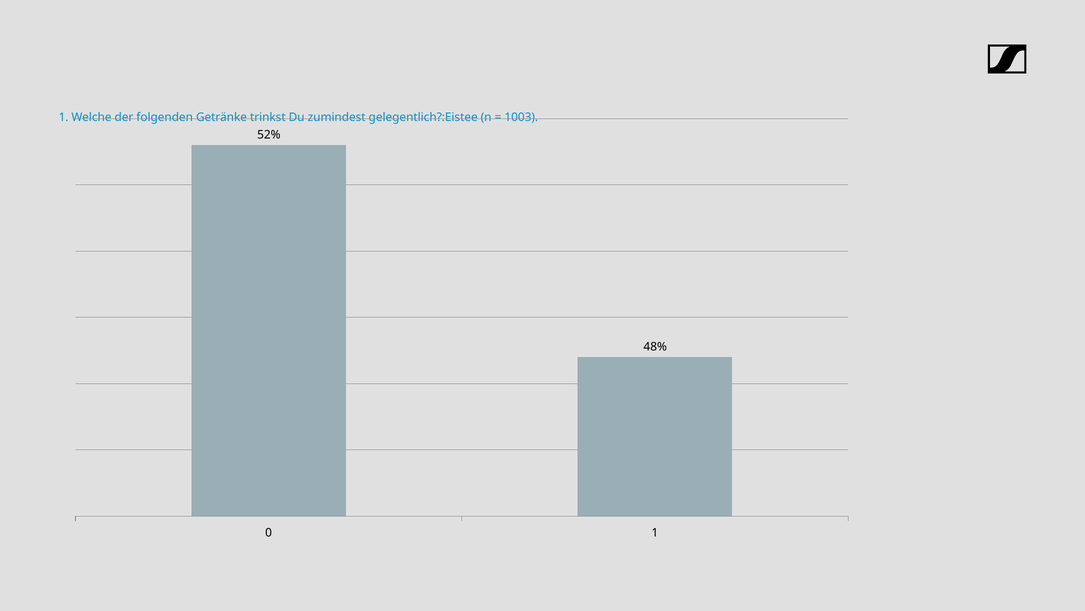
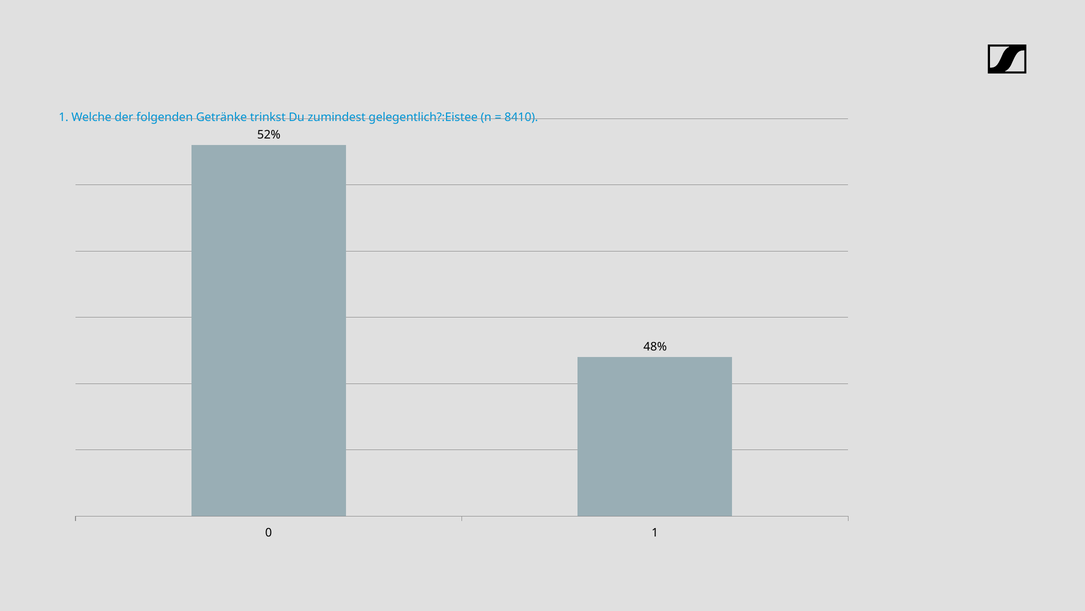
1003: 1003 -> 8410 (521, 117)
